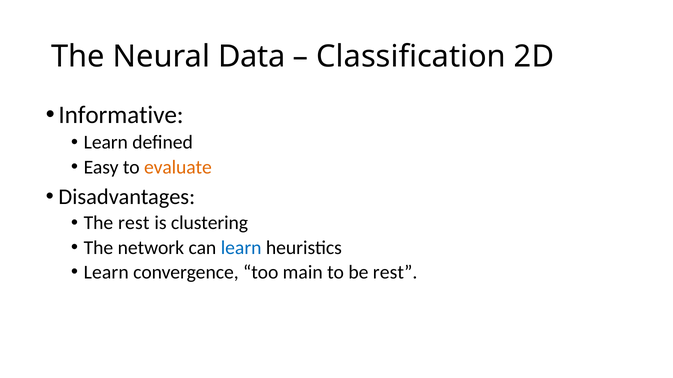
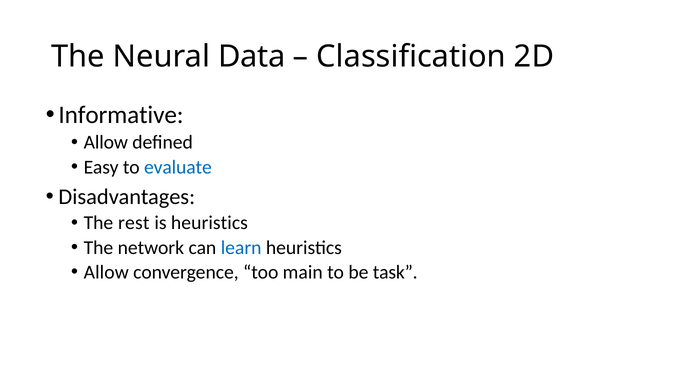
Learn: Learn -> Allow (106, 143)
evaluate colour: orange -> blue (178, 167)
is clustering: clustering -> heuristics (209, 223)
Learn: Learn -> Allow (106, 273)
be rest: rest -> task (395, 273)
